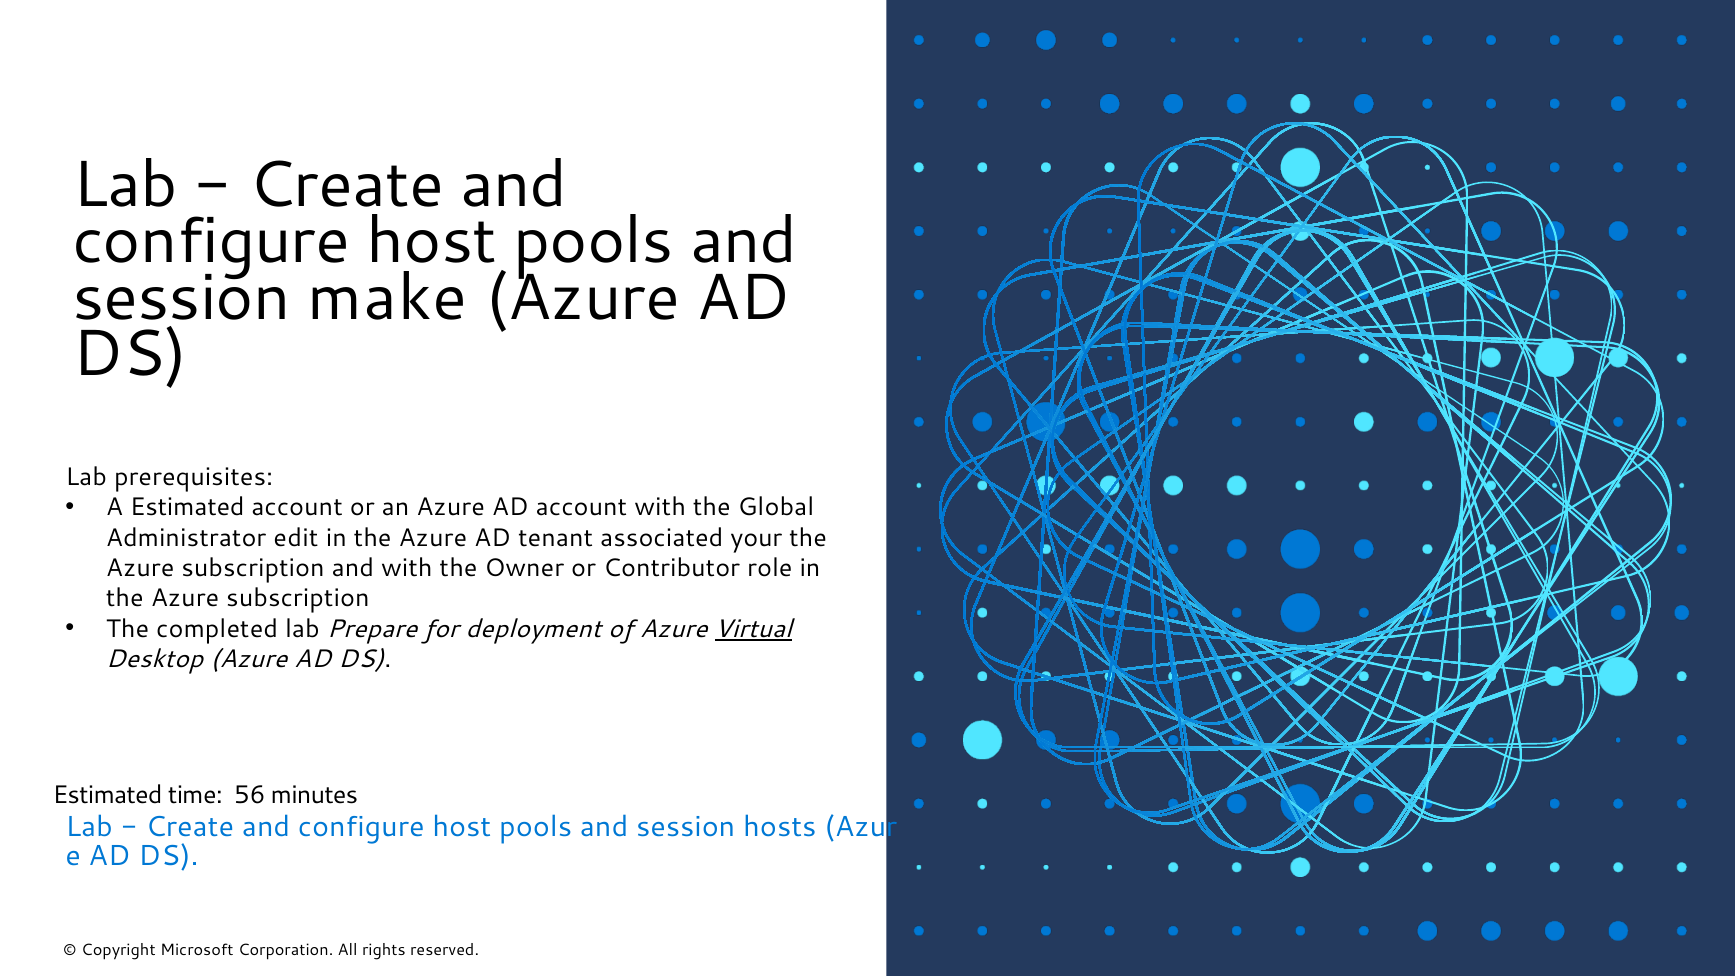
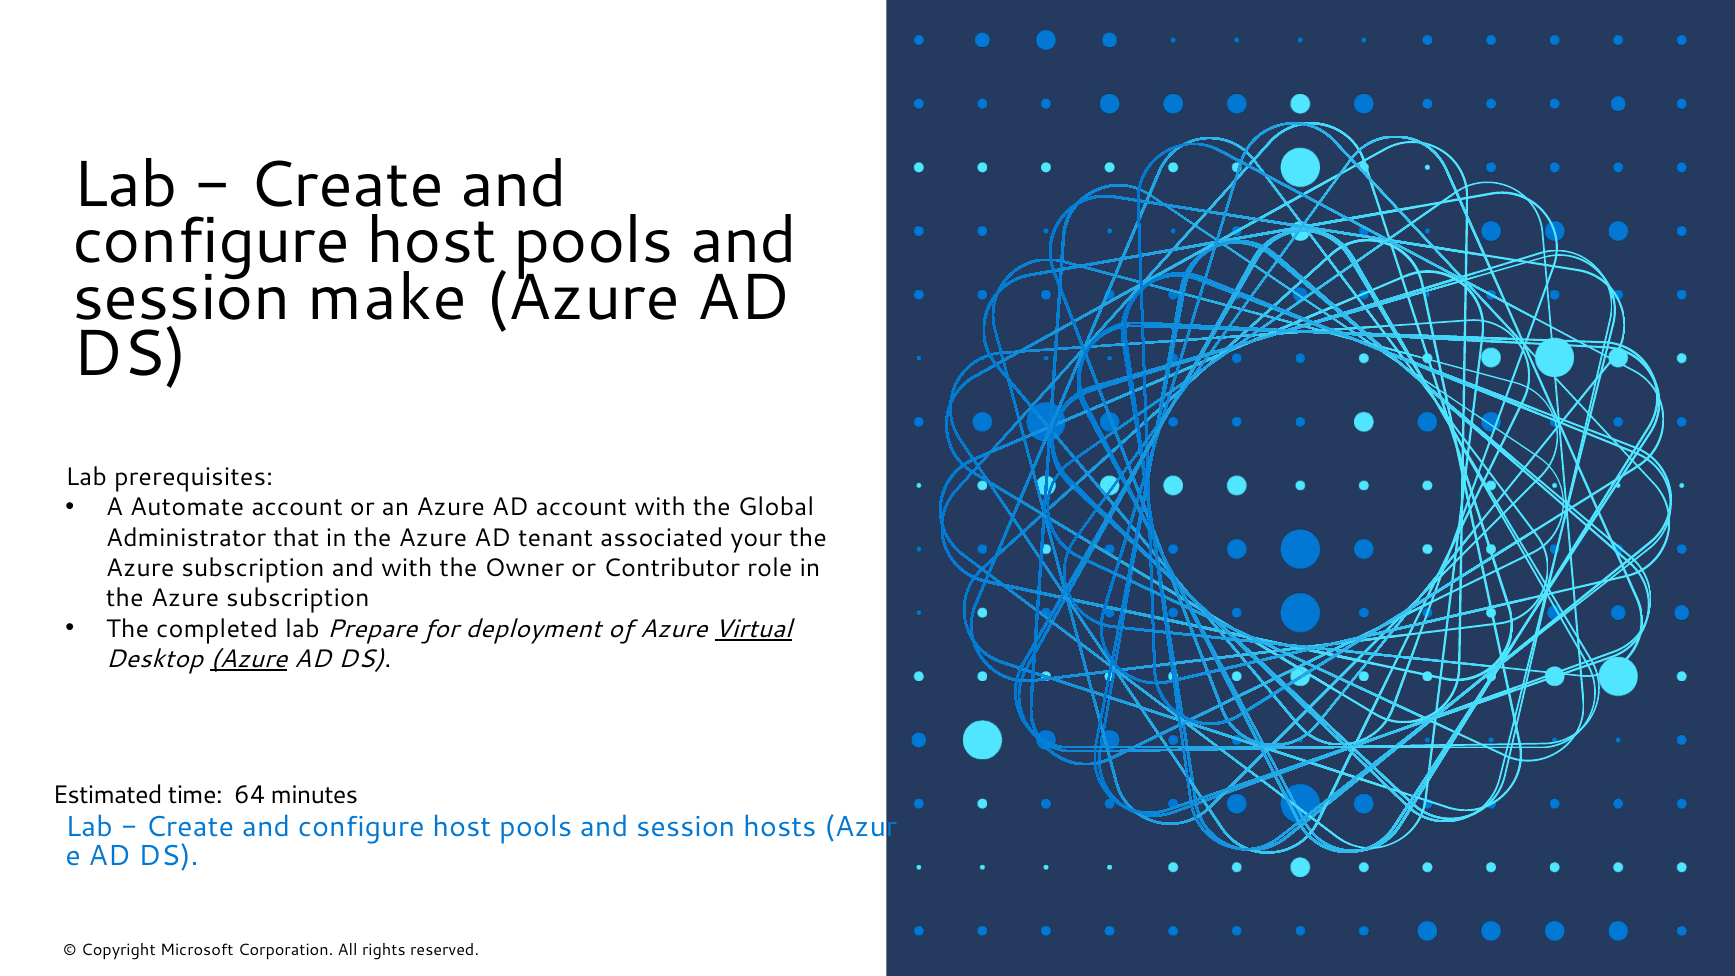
A Estimated: Estimated -> Automate (187, 507)
edit: edit -> that (296, 538)
Azure underline: none -> present (249, 659)
56: 56 -> 64 (250, 795)
